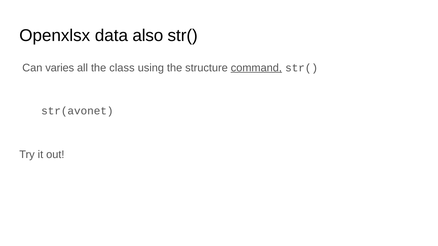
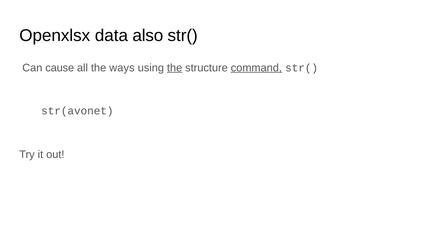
varies: varies -> cause (60, 68)
class: class -> ways (122, 68)
the underline: none -> present (175, 68)
